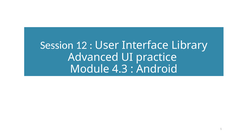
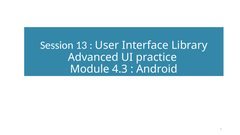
12: 12 -> 13 (81, 45)
